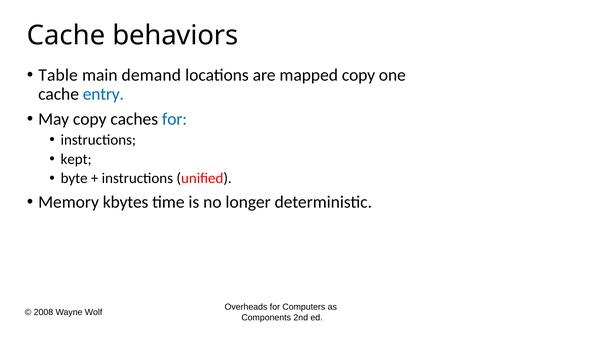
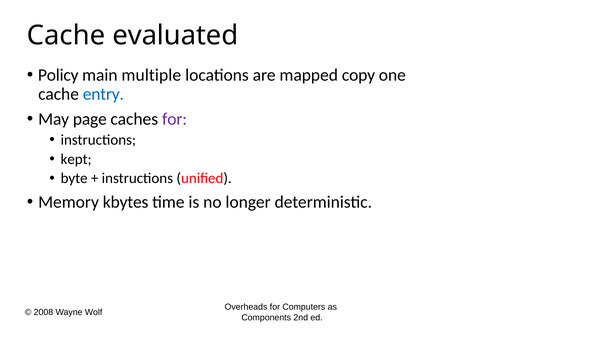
behaviors: behaviors -> evaluated (175, 35)
Table: Table -> Policy (58, 75)
demand: demand -> multiple (151, 75)
May copy: copy -> page (90, 119)
for colour: blue -> purple (175, 119)
